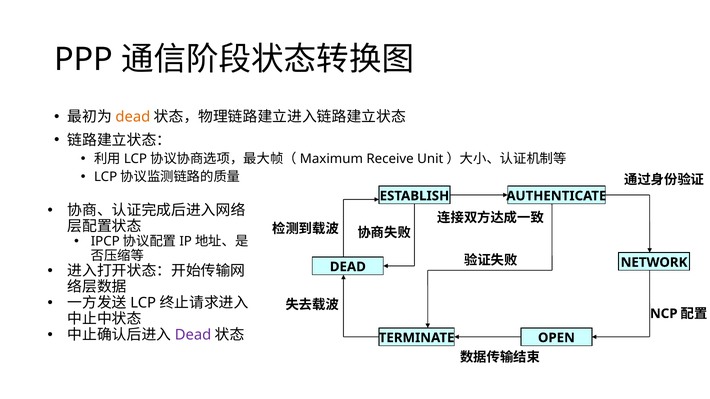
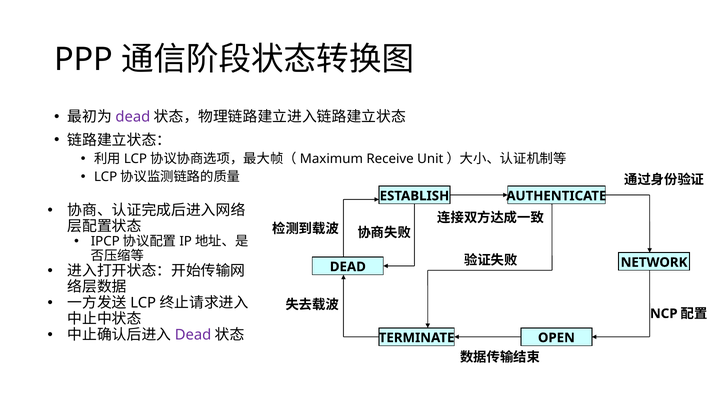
dead colour: orange -> purple (133, 117)
